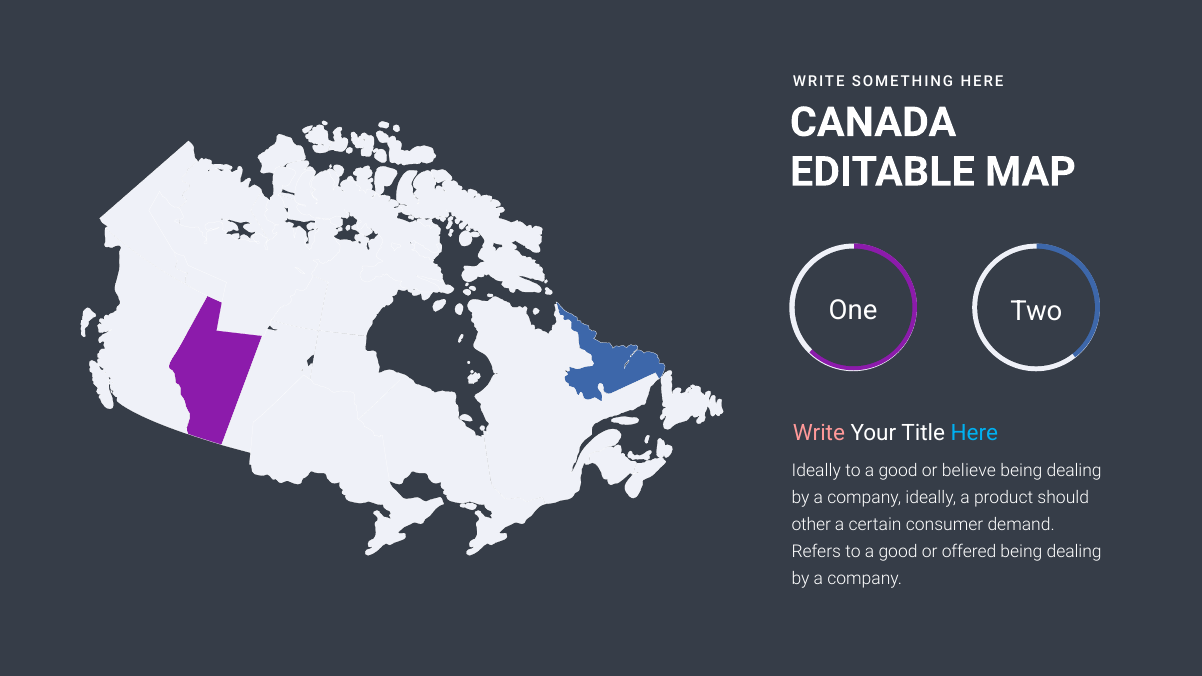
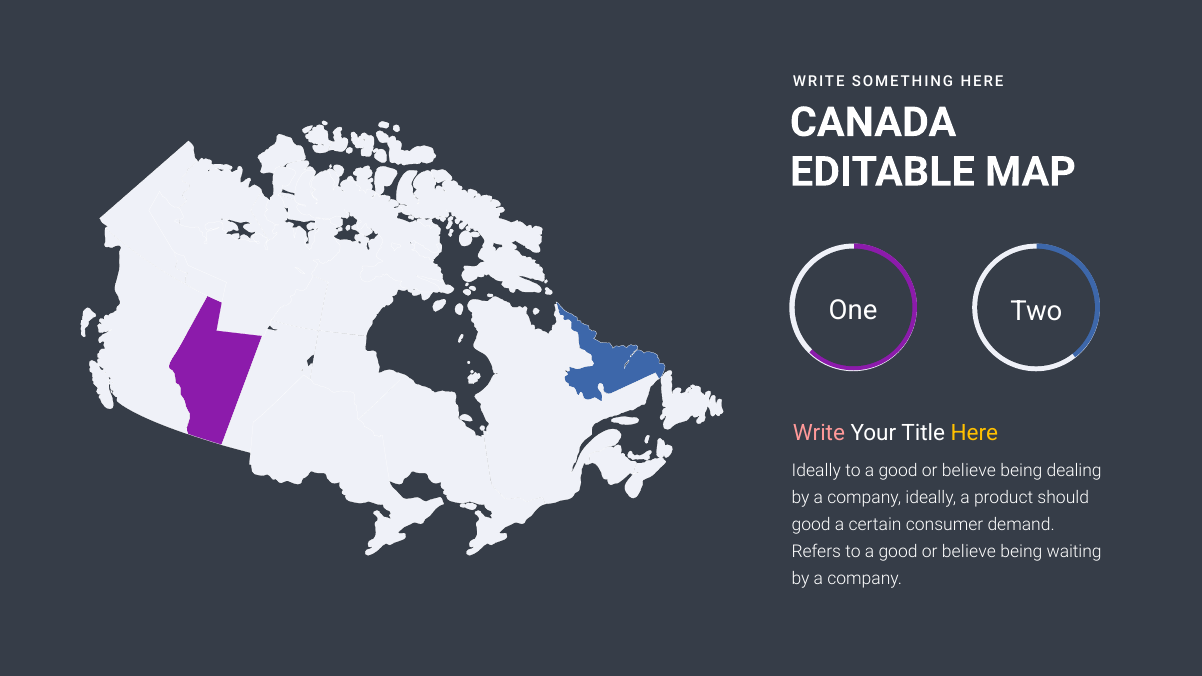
Here colour: light blue -> yellow (974, 433)
other: other -> good (811, 525)
offered: offered -> believe (969, 552)
dealing: dealing -> waiting (1074, 552)
